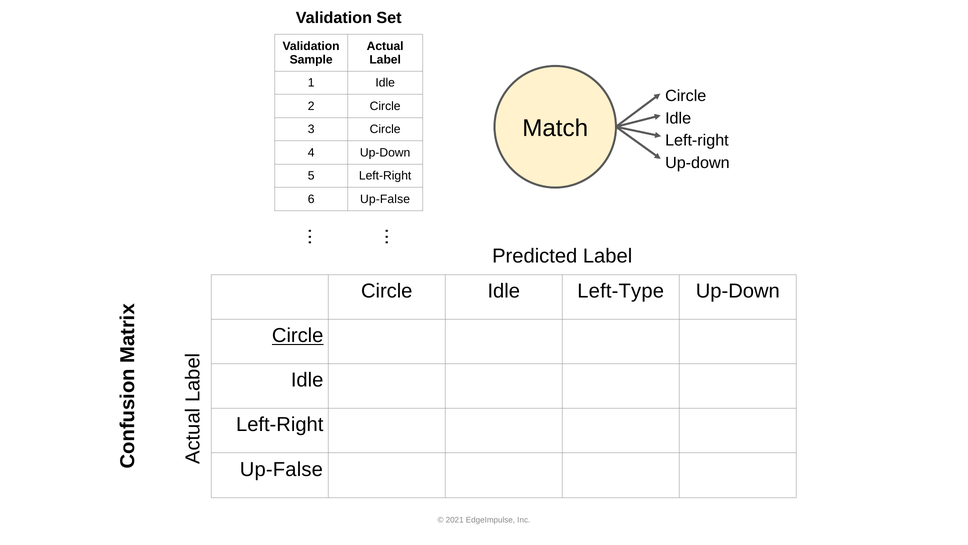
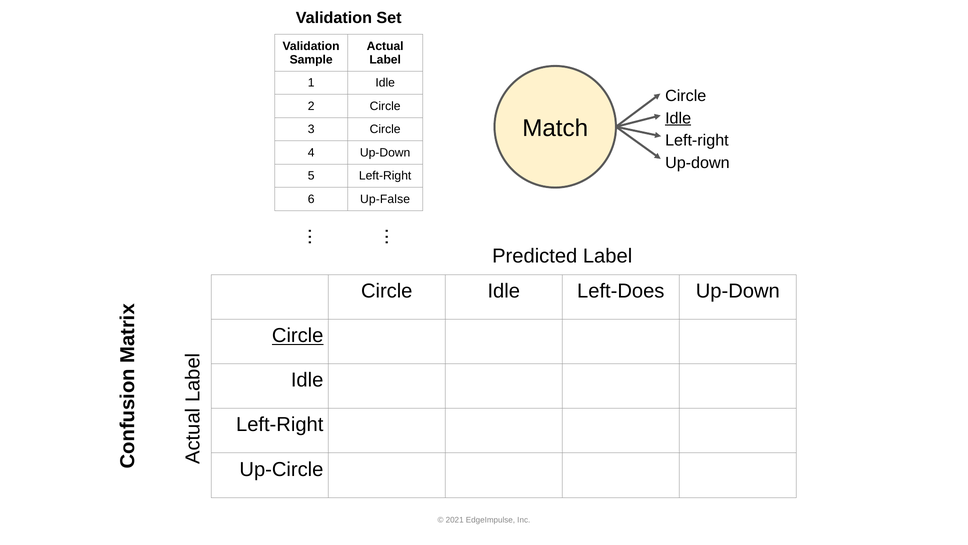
Idle underline: none -> present (678, 118)
Left-Type: Left-Type -> Left-Does (621, 291)
Up-False: Up-False -> Up-Circle (281, 469)
